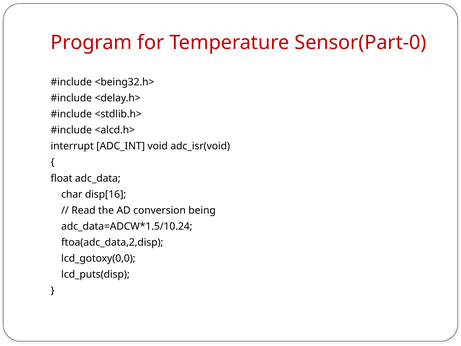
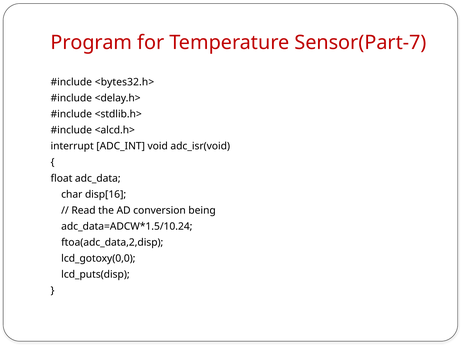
Sensor(Part-0: Sensor(Part-0 -> Sensor(Part-7 (361, 42)
<being32.h>: <being32.h> -> <bytes32.h> (124, 82)
